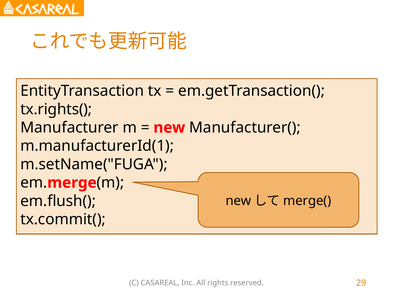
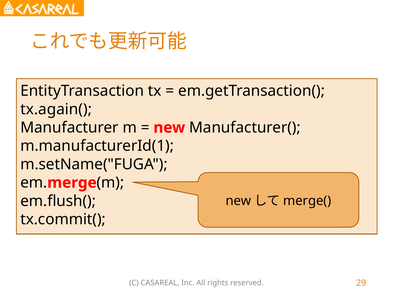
tx.rights(: tx.rights( -> tx.again( (56, 109)
